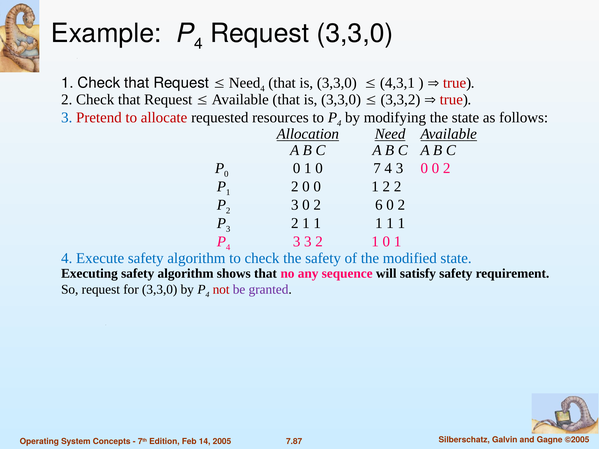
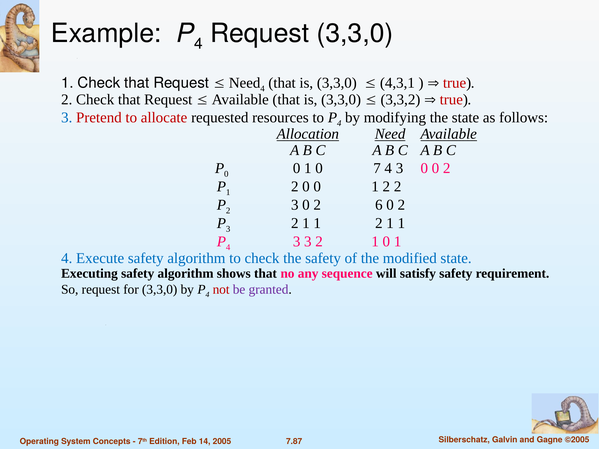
2 1 1 1: 1 -> 2 (379, 223)
